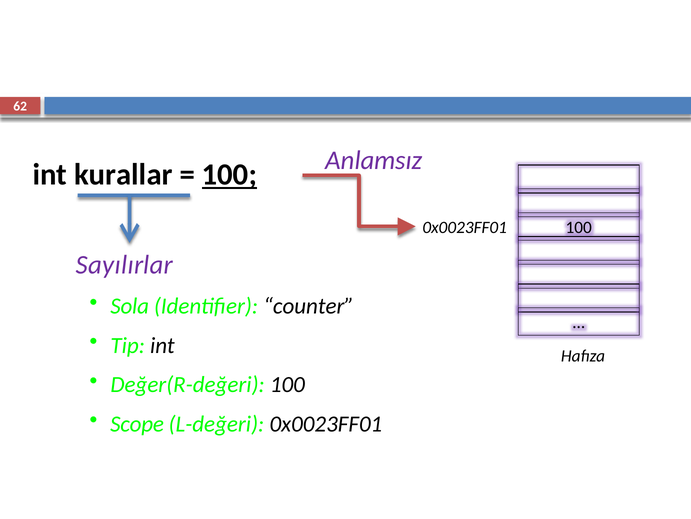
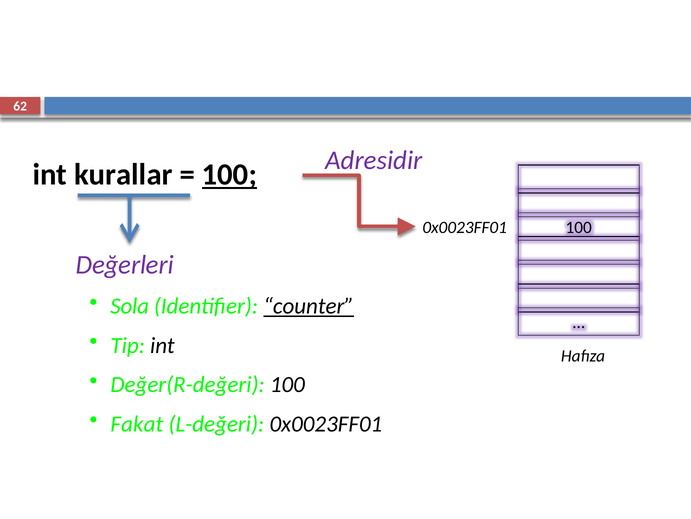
Anlamsız: Anlamsız -> Adresidir (374, 160)
Sayılırlar: Sayılırlar -> Değerleri (125, 265)
counter underline: none -> present (309, 306)
Scope: Scope -> Fakat (137, 423)
